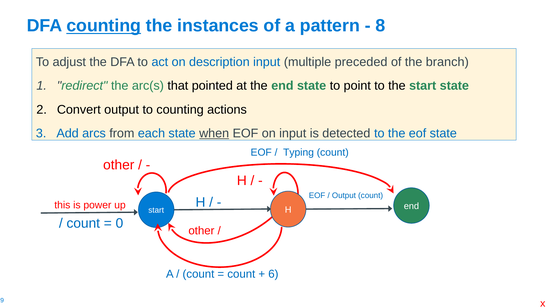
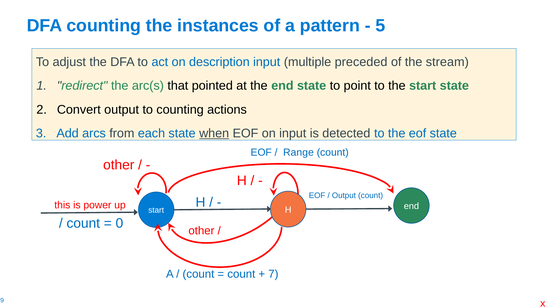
counting underline: present -> none (104, 26)
8: 8 -> 5 (380, 26)
branch: branch -> stream (447, 62)
Typing: Typing -> Range (298, 152)
6: 6 -> 7 (273, 274)
